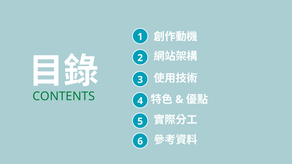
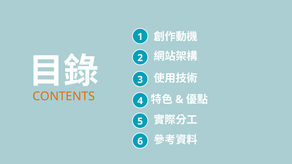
CONTENTS colour: green -> orange (64, 96)
